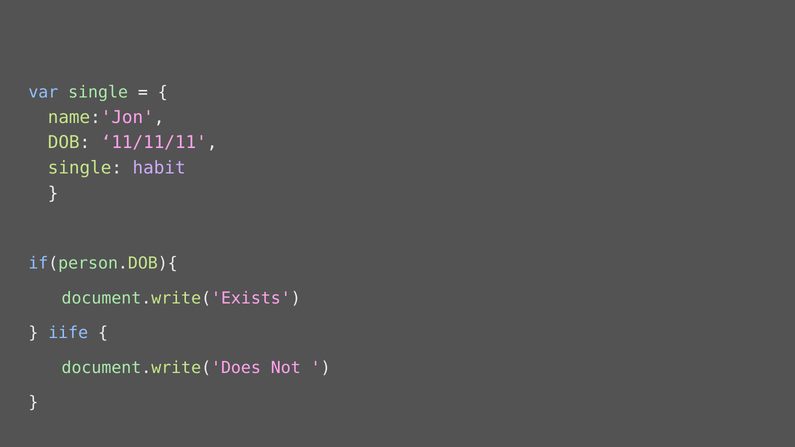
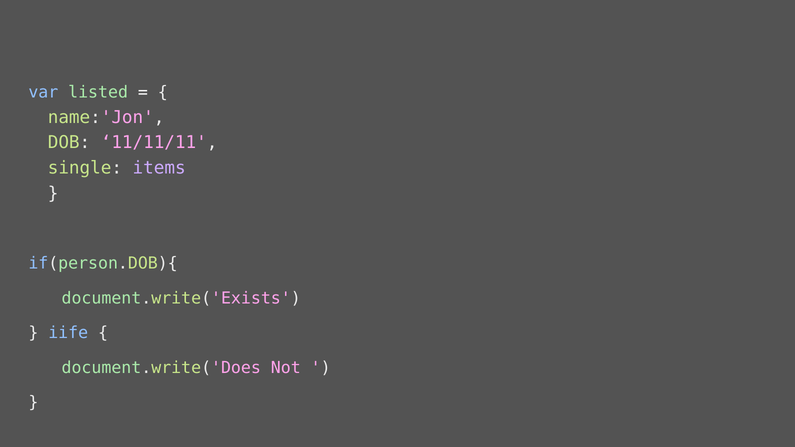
var single: single -> listed (98, 92)
habit: habit -> items (159, 168)
